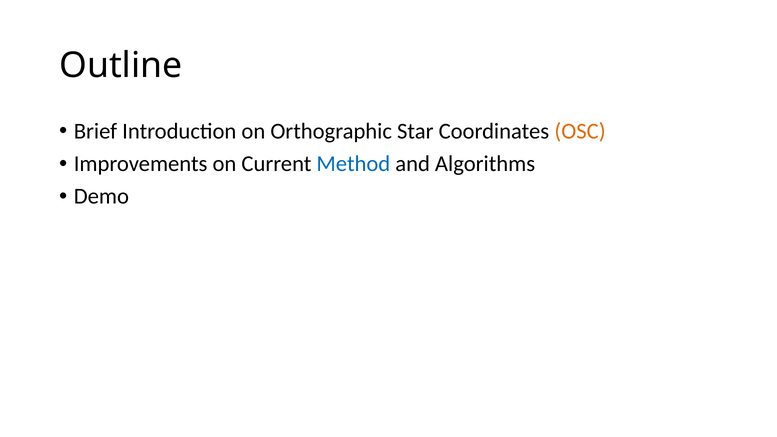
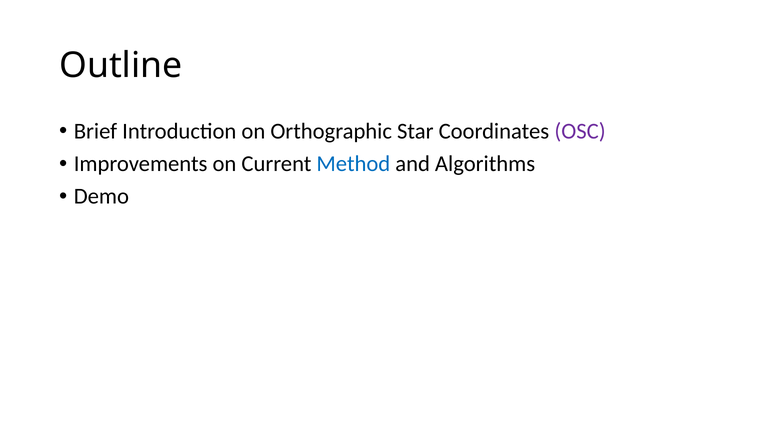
OSC colour: orange -> purple (580, 131)
